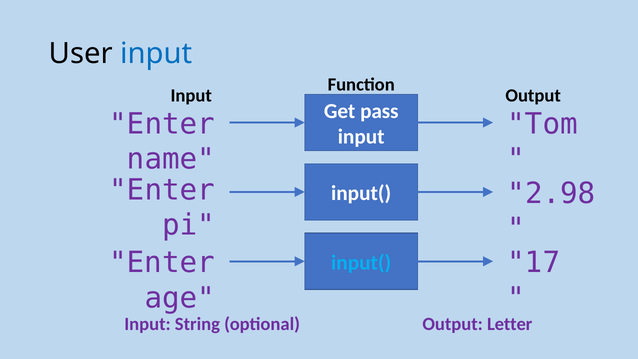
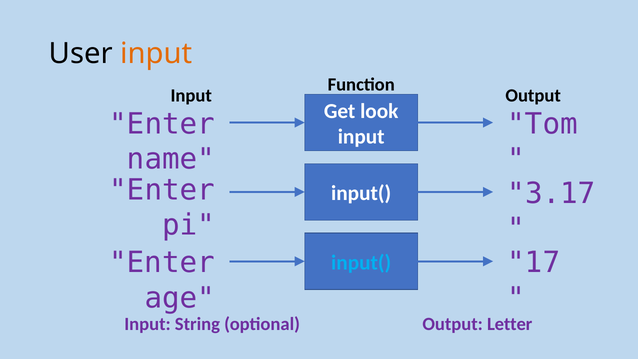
input colour: blue -> orange (156, 54)
pass: pass -> look (379, 111)
2.98: 2.98 -> 3.17 (551, 193)
